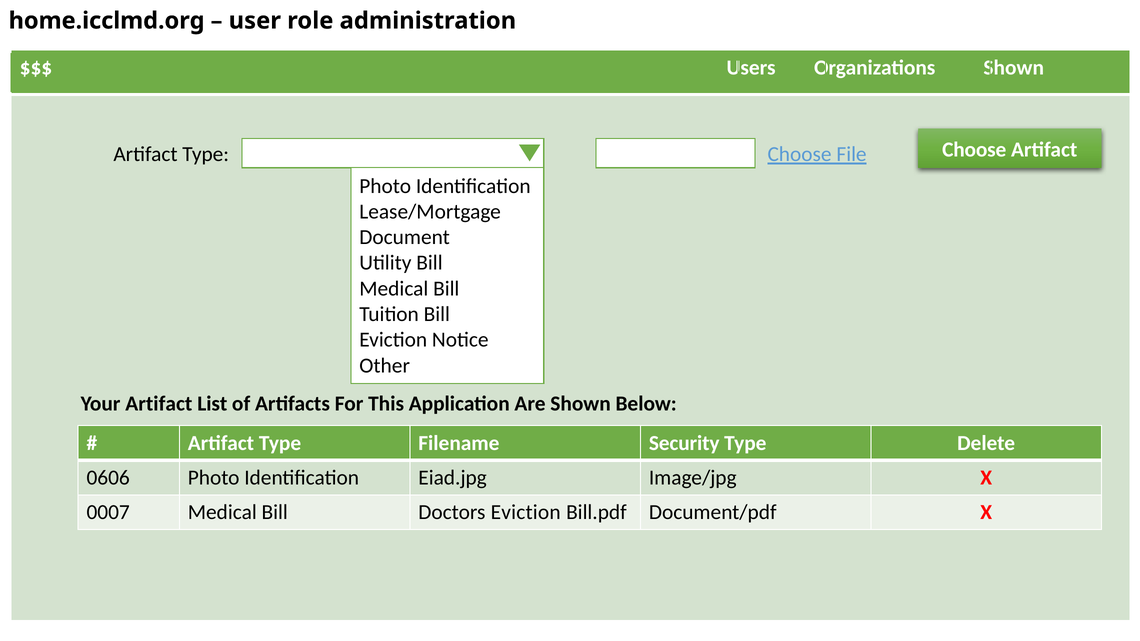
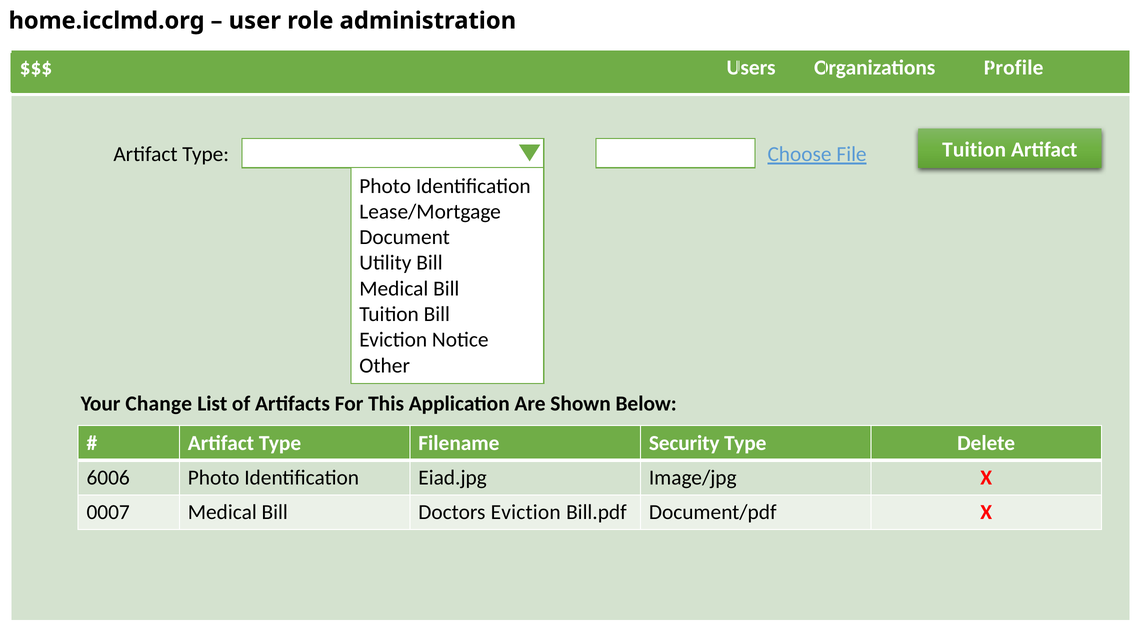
Organizations Shown: Shown -> Profile (1014, 68)
File Choose: Choose -> Tuition (974, 150)
Your Artifact: Artifact -> Change (159, 404)
0606: 0606 -> 6006 (108, 478)
